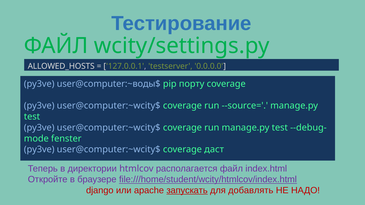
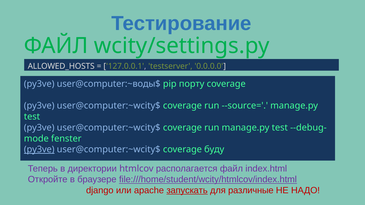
py3ve underline: none -> present (39, 150)
даст: даст -> буду (214, 150)
добавлять: добавлять -> различные (251, 191)
